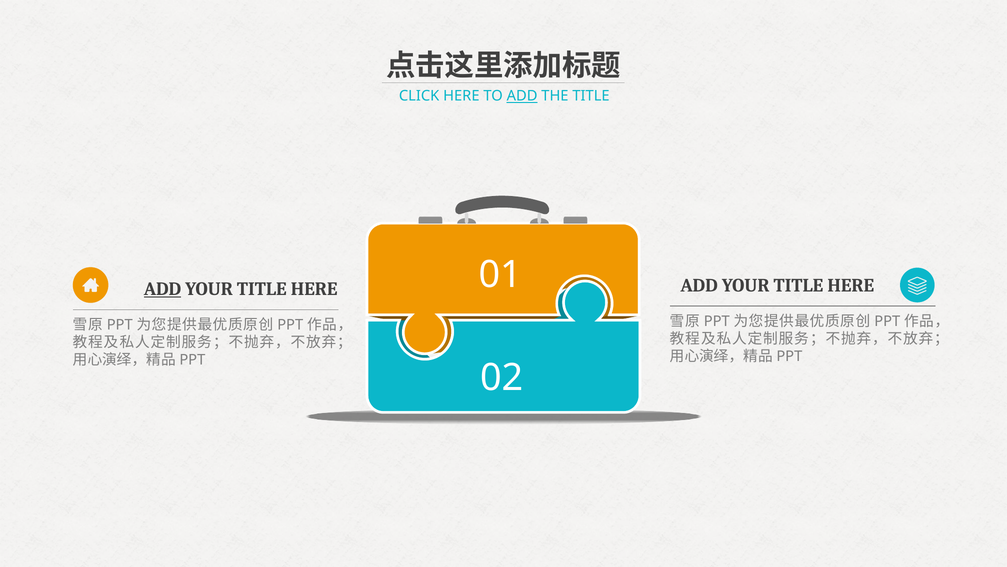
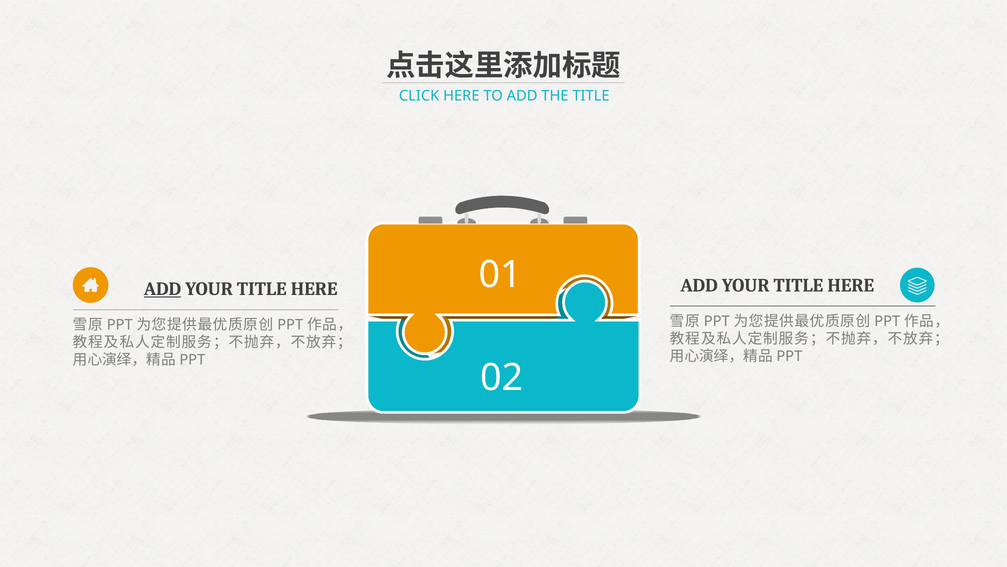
ADD underline: present -> none (522, 96)
